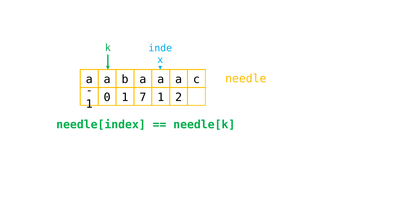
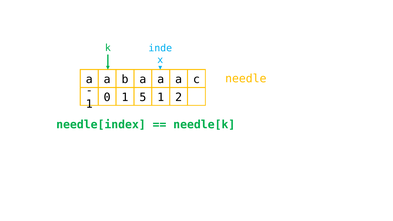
7: 7 -> 5 (143, 97)
